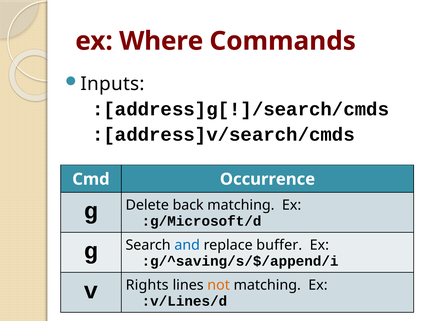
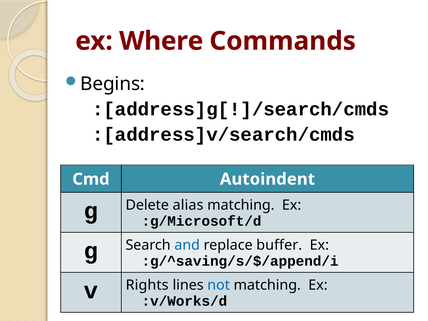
Inputs: Inputs -> Begins (113, 84)
Occurrence: Occurrence -> Autoindent (267, 179)
back: back -> alias (188, 205)
not colour: orange -> blue (219, 285)
:v/Lines/d: :v/Lines/d -> :v/Works/d (184, 301)
